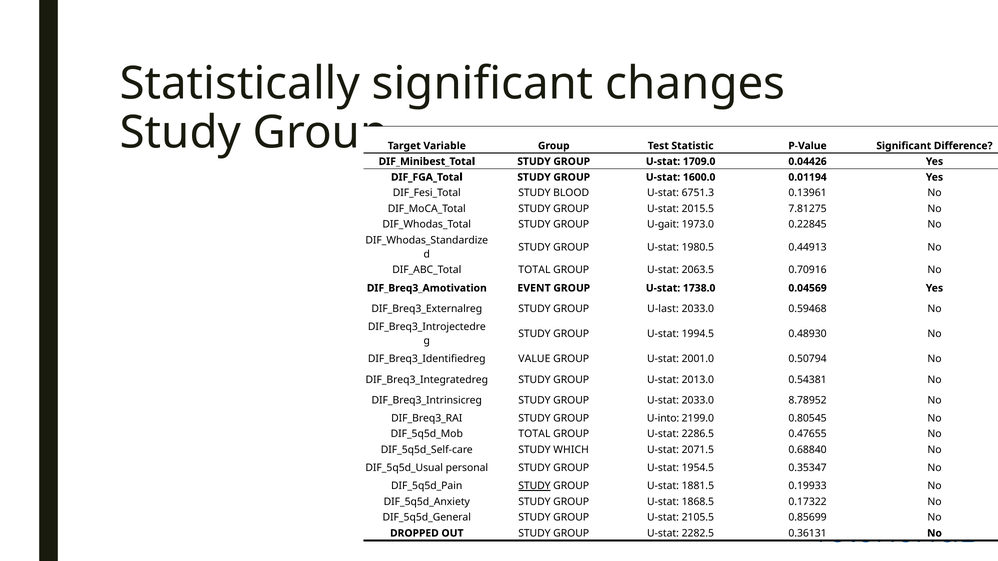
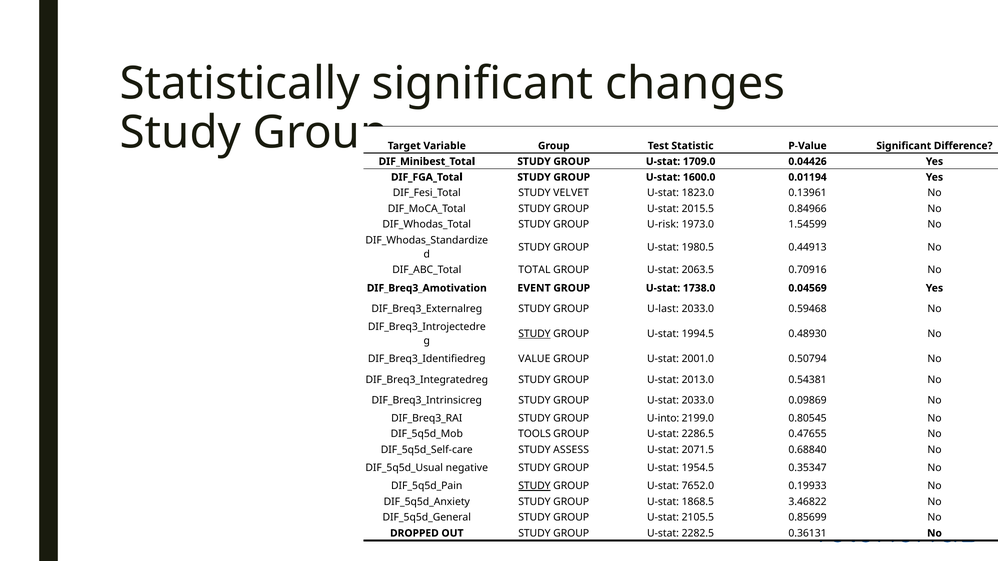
BLOOD: BLOOD -> VELVET (571, 193)
6751.3: 6751.3 -> 1823.0 (698, 193)
7.81275: 7.81275 -> 0.84966 (808, 209)
U-gait: U-gait -> U-risk (663, 225)
0.22845: 0.22845 -> 1.54599 (808, 225)
STUDY underline: none -> present (534, 334)
8.78952: 8.78952 -> 0.09869 (808, 400)
TOTAL: TOTAL -> TOOLS (534, 434)
WHICH: WHICH -> ASSESS (571, 450)
personal: personal -> negative (467, 468)
1881.5: 1881.5 -> 7652.0 (698, 486)
0.17322: 0.17322 -> 3.46822 (808, 502)
